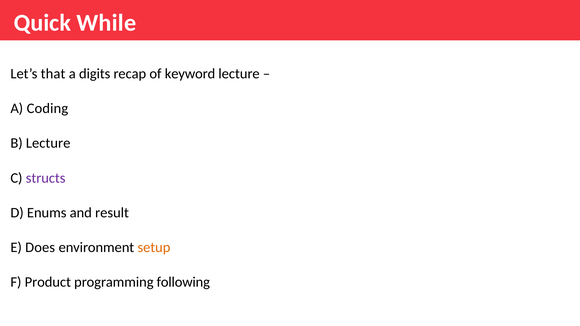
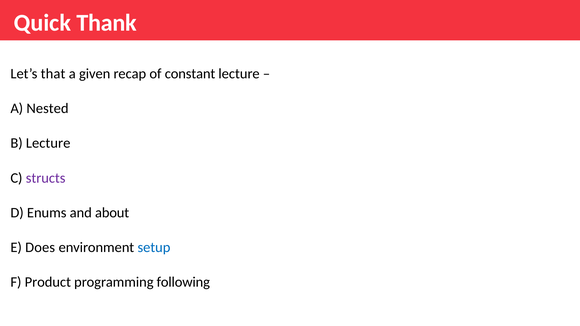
While: While -> Thank (107, 23)
digits: digits -> given (95, 74)
keyword: keyword -> constant (190, 74)
Coding: Coding -> Nested (48, 108)
result: result -> about (112, 213)
setup colour: orange -> blue (154, 248)
